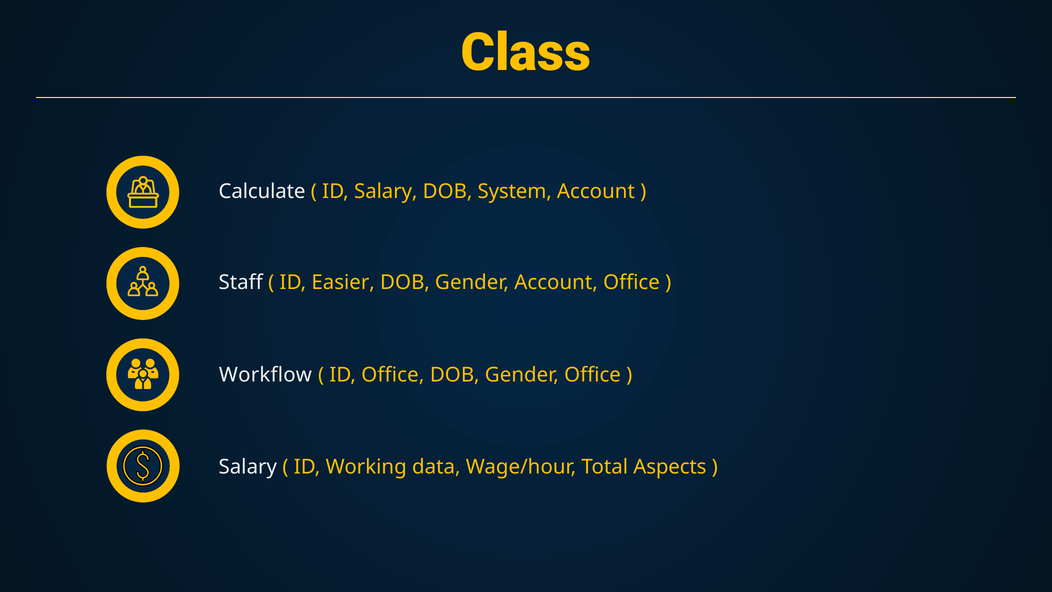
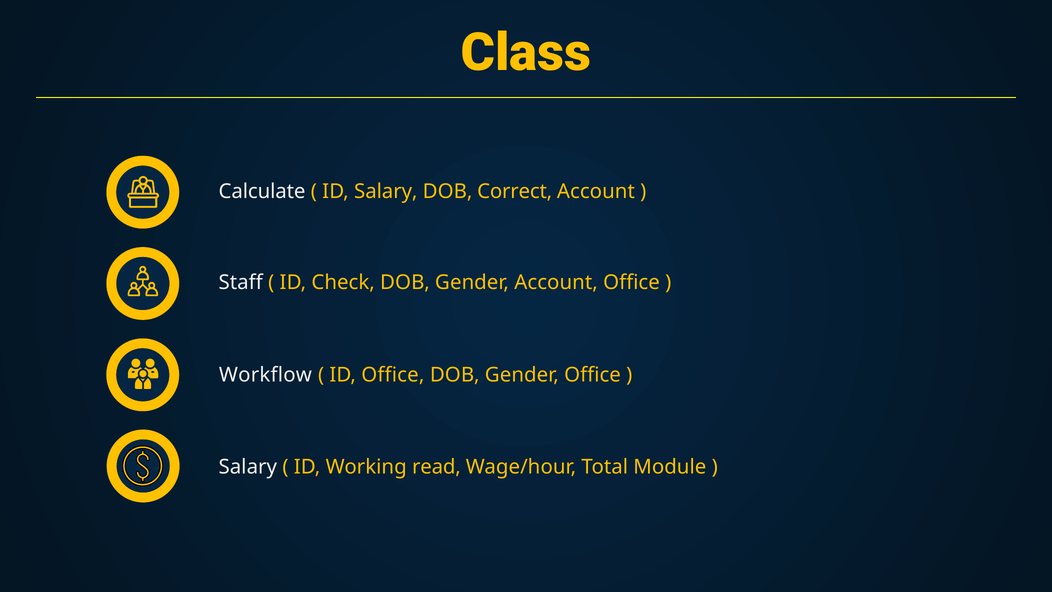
System: System -> Correct (515, 191)
Easier: Easier -> Check (343, 282)
data: data -> read (436, 467)
Aspects: Aspects -> Module (670, 467)
